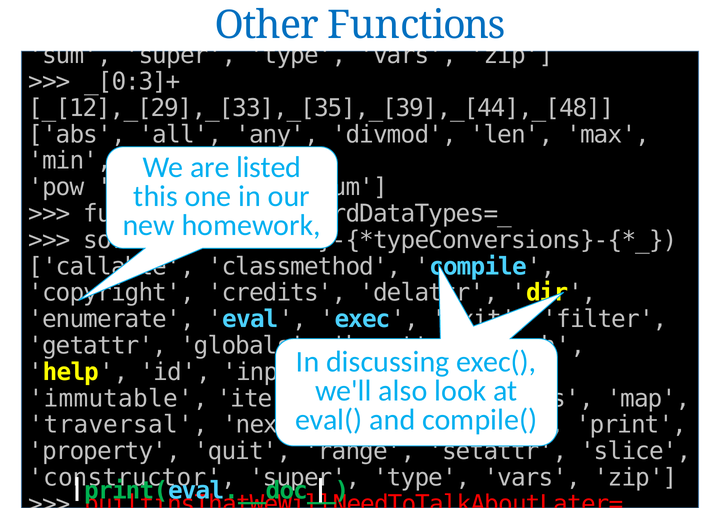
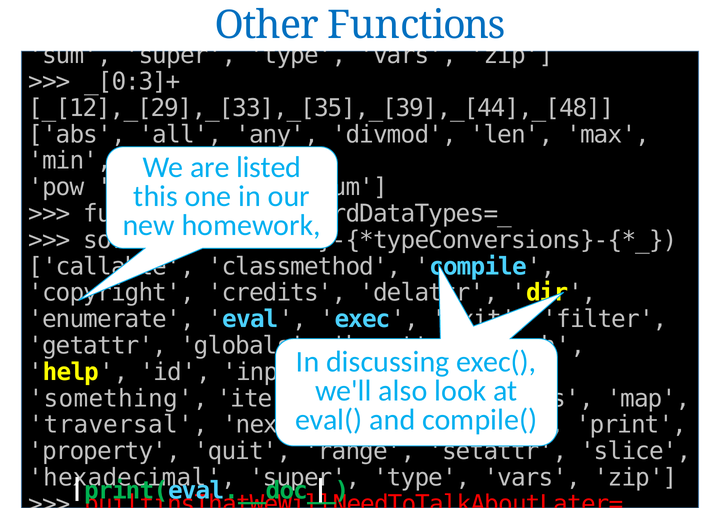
immutable: immutable -> something (118, 398)
constructor: constructor -> hexadecimal (132, 477)
